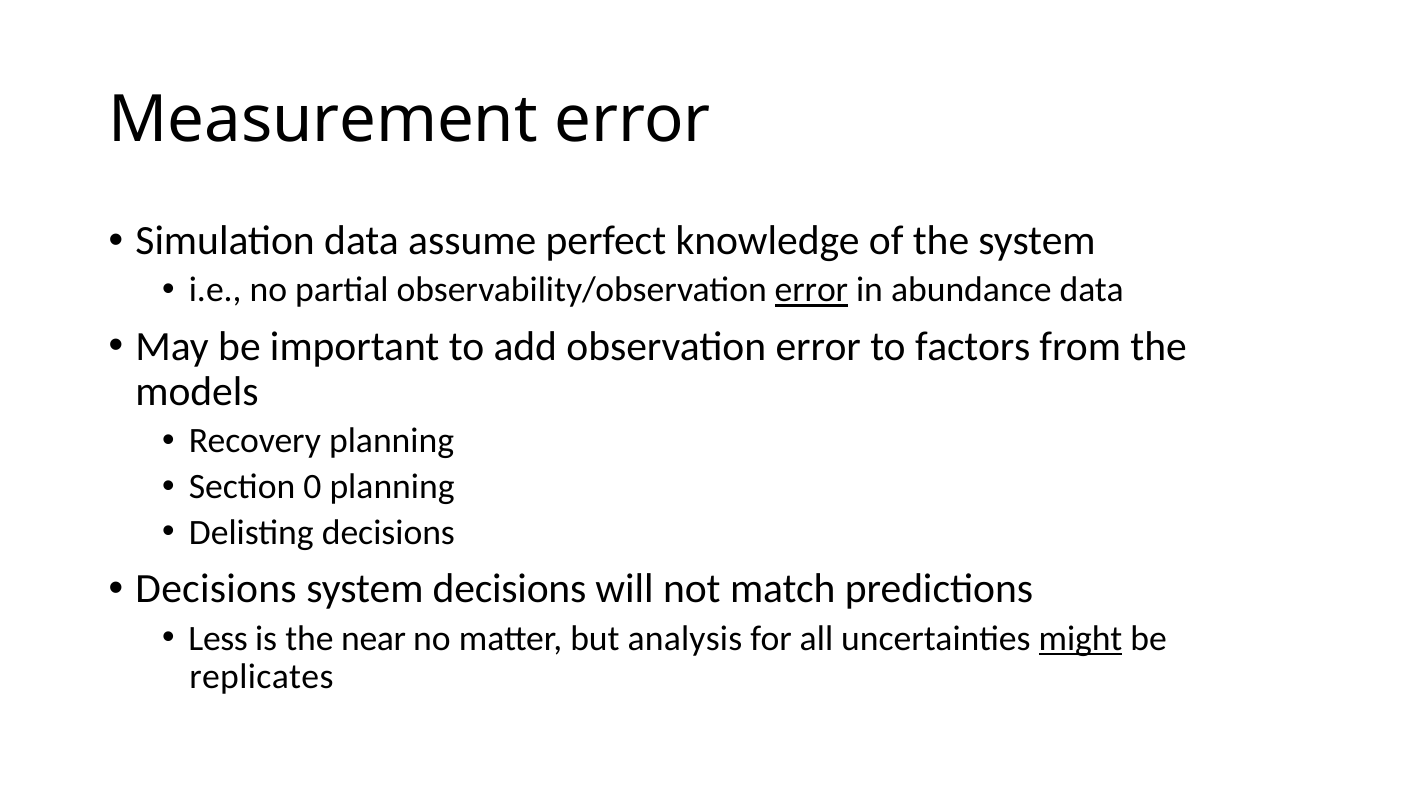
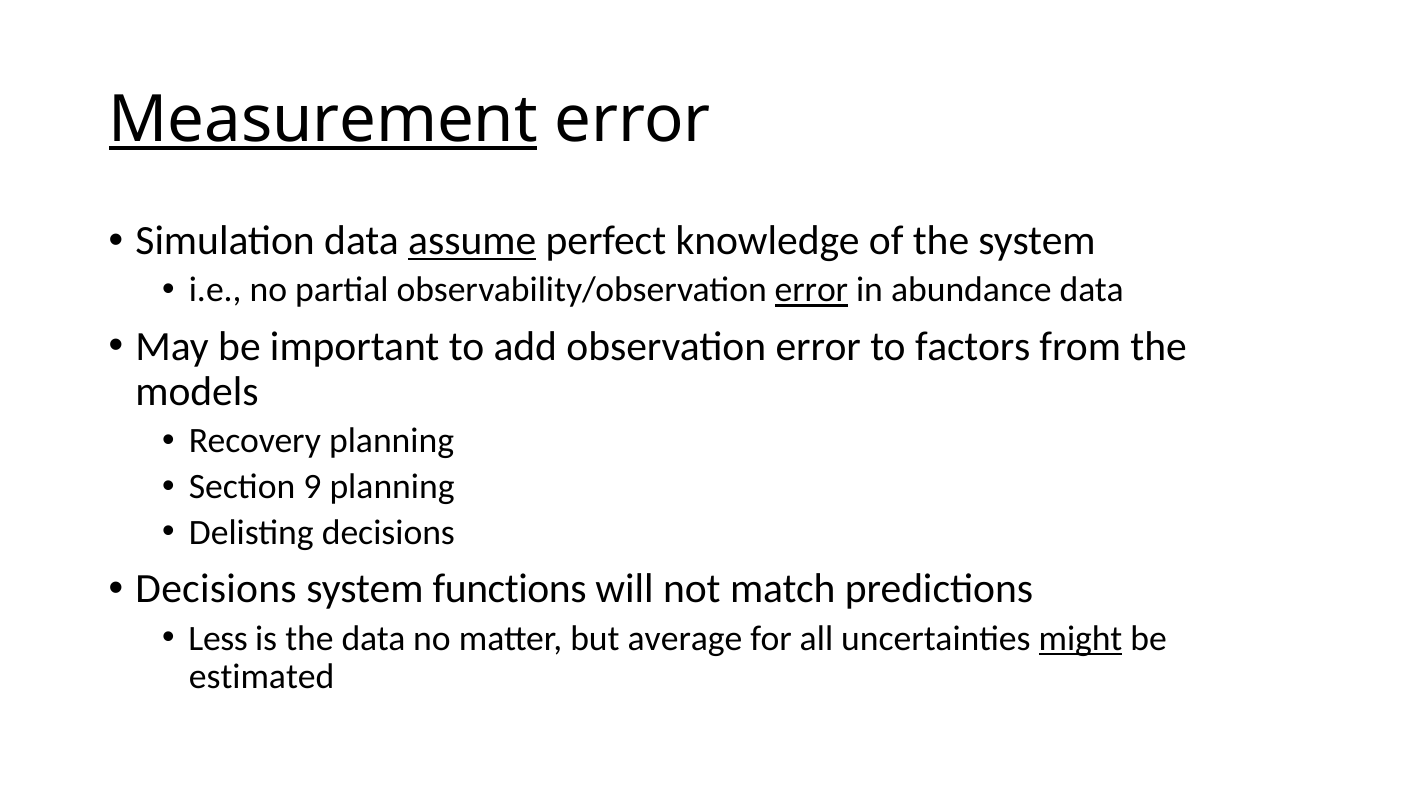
Measurement underline: none -> present (323, 120)
assume underline: none -> present (472, 241)
0: 0 -> 9 (313, 487)
system decisions: decisions -> functions (510, 589)
the near: near -> data (374, 638)
analysis: analysis -> average (685, 638)
replicates: replicates -> estimated (262, 677)
